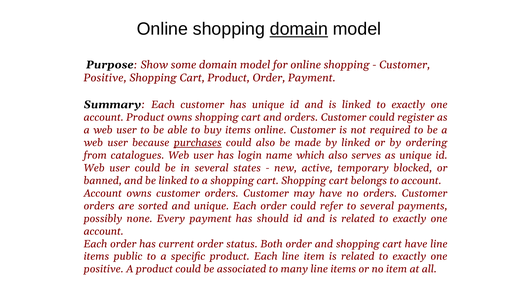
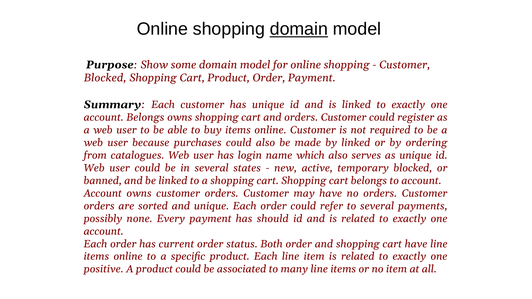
Positive: Positive -> Blocked (105, 78)
account Product: Product -> Belongs (145, 118)
purchases underline: present -> none (198, 143)
public: public -> online (128, 257)
